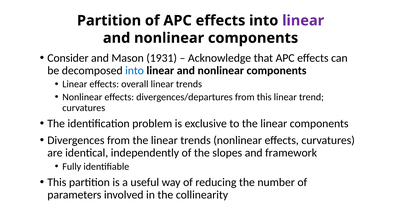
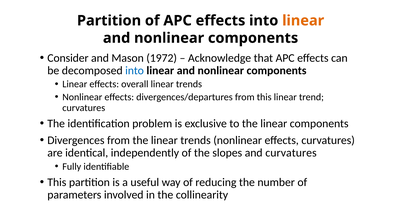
linear colour: purple -> orange (303, 21)
1931: 1931 -> 1972 (162, 58)
and framework: framework -> curvatures (291, 153)
